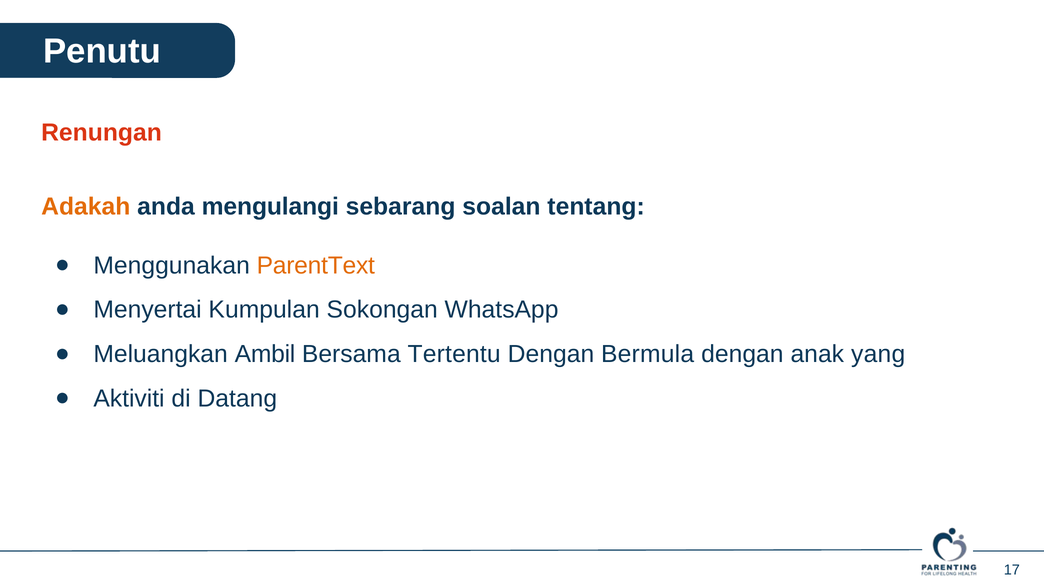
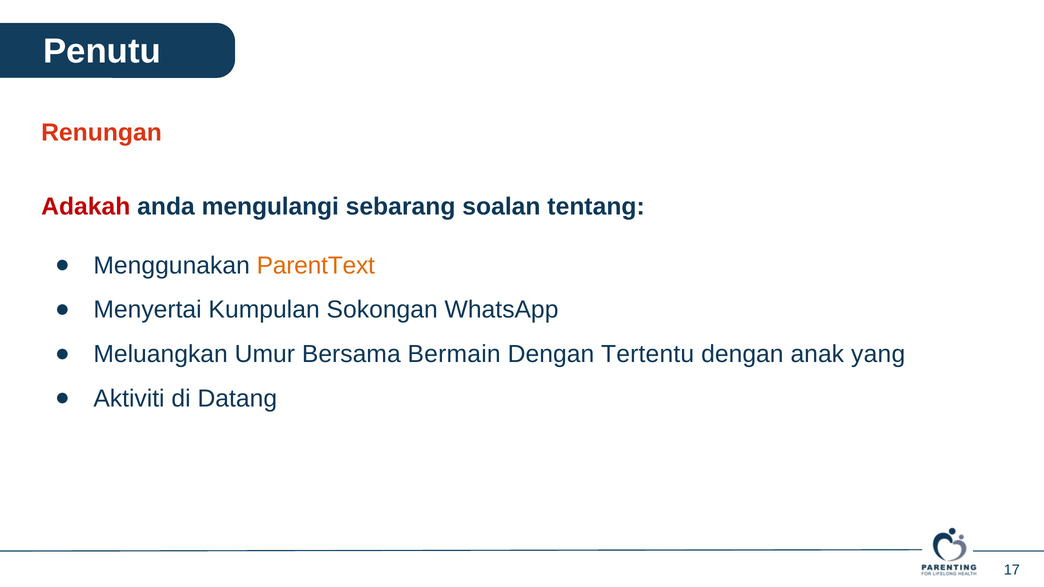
Adakah colour: orange -> red (86, 207)
Ambil: Ambil -> Umur (265, 354)
Tertentu: Tertentu -> Bermain (454, 354)
Bermula: Bermula -> Tertentu (648, 354)
